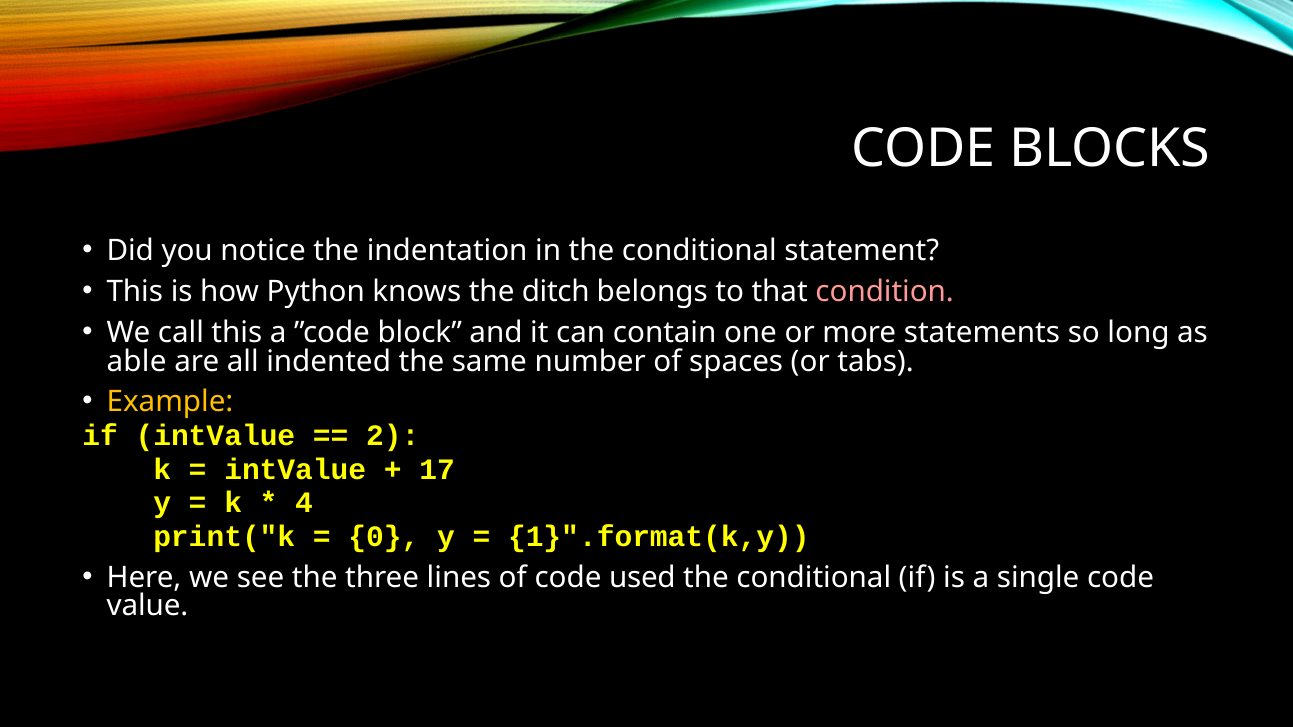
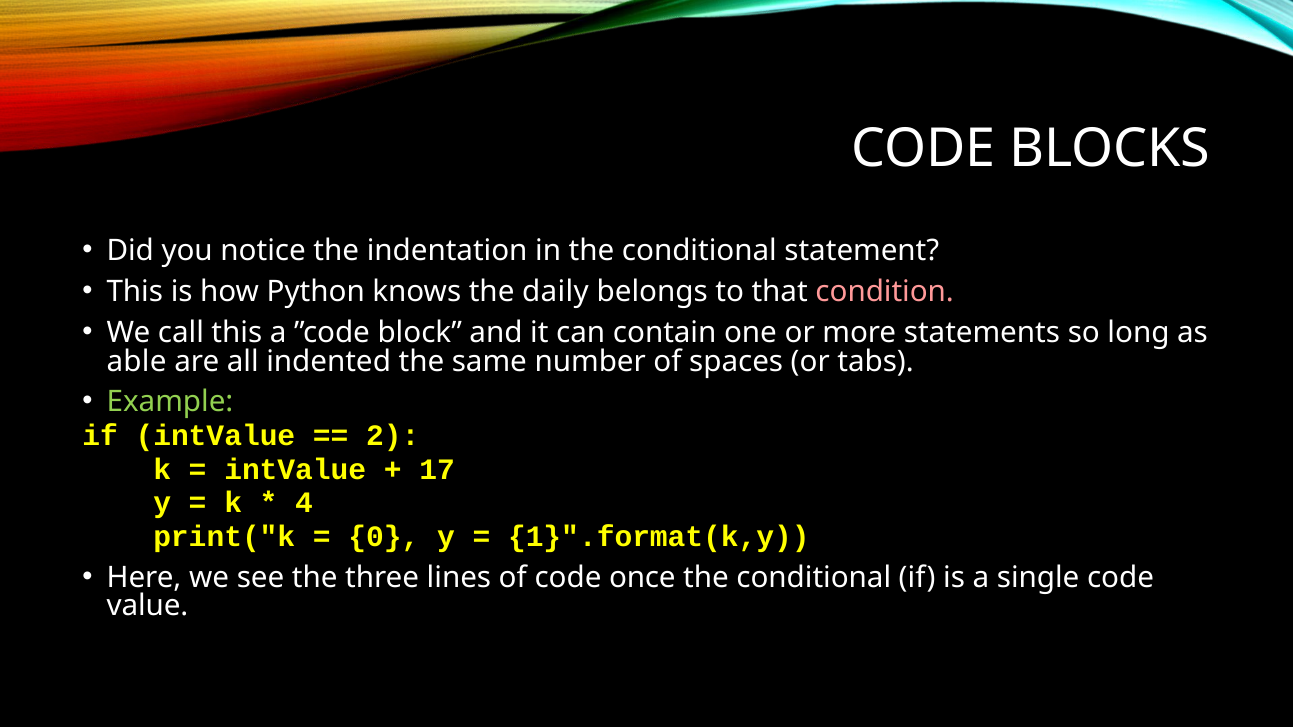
ditch: ditch -> daily (555, 292)
Example colour: yellow -> light green (170, 402)
used: used -> once (642, 578)
